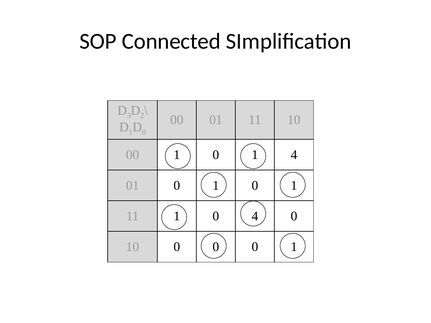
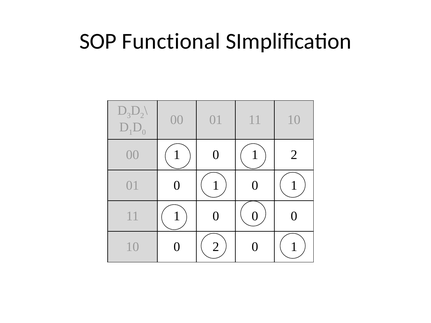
Connected: Connected -> Functional (171, 41)
1 4: 4 -> 2 (294, 155)
1 0 4: 4 -> 0 (255, 216)
10 0 0: 0 -> 2 (216, 247)
